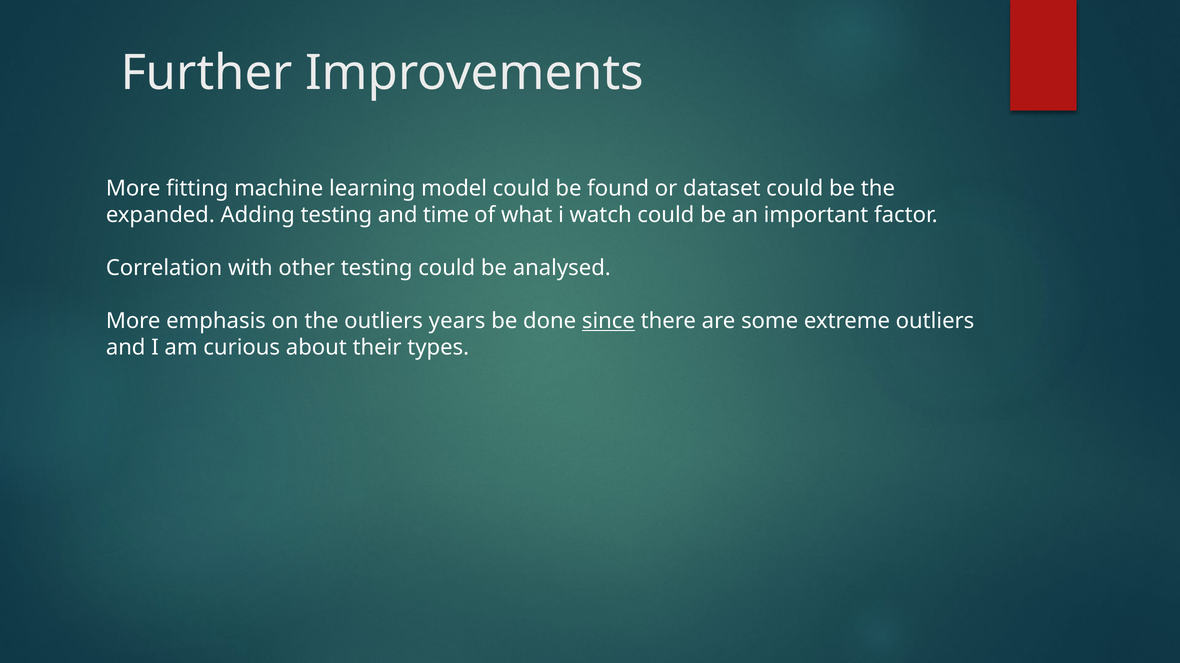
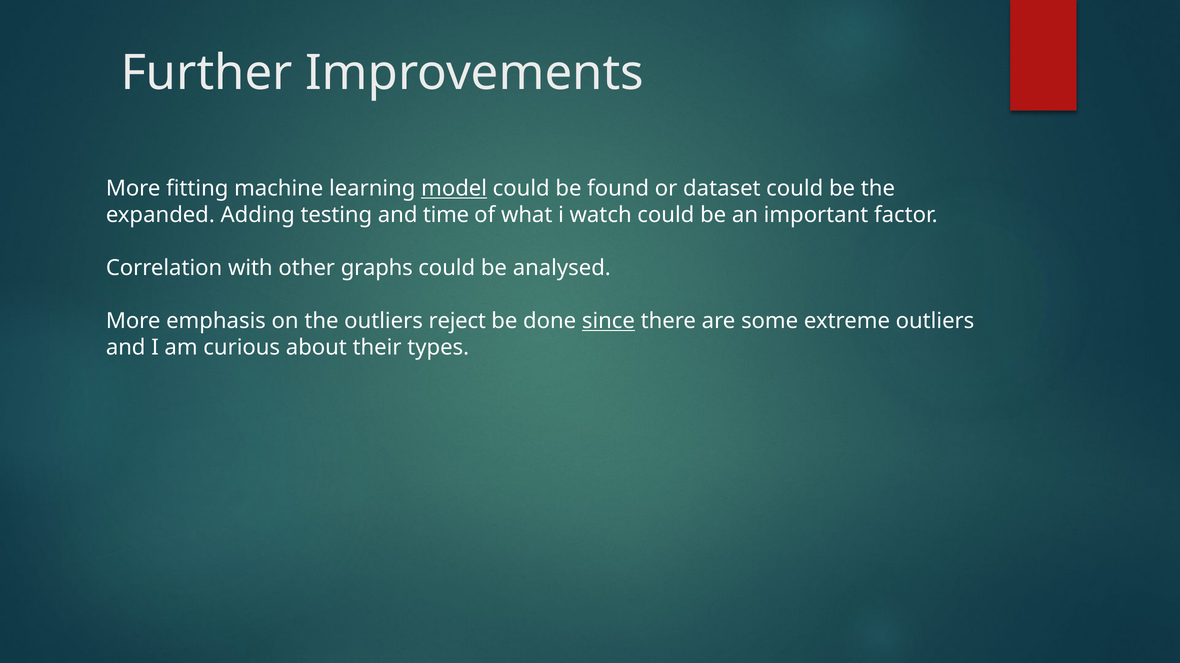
model underline: none -> present (454, 189)
other testing: testing -> graphs (377, 268)
years: years -> reject (457, 321)
